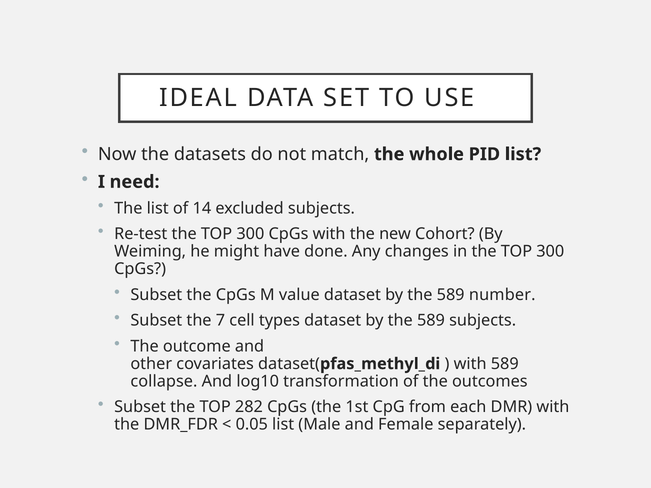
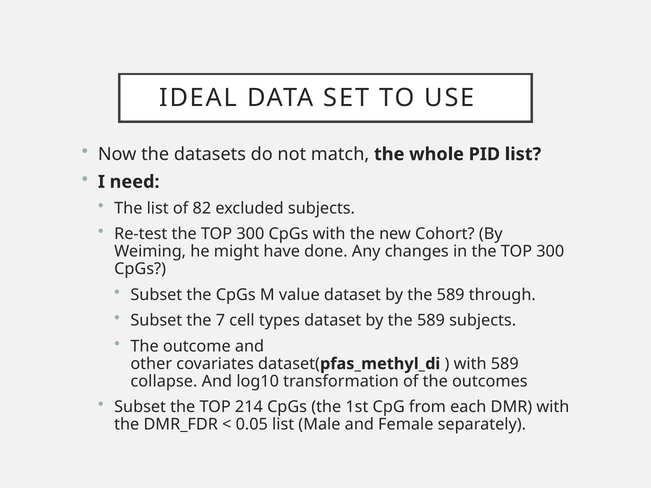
14: 14 -> 82 (202, 208)
number: number -> through (502, 295)
282: 282 -> 214 (249, 407)
